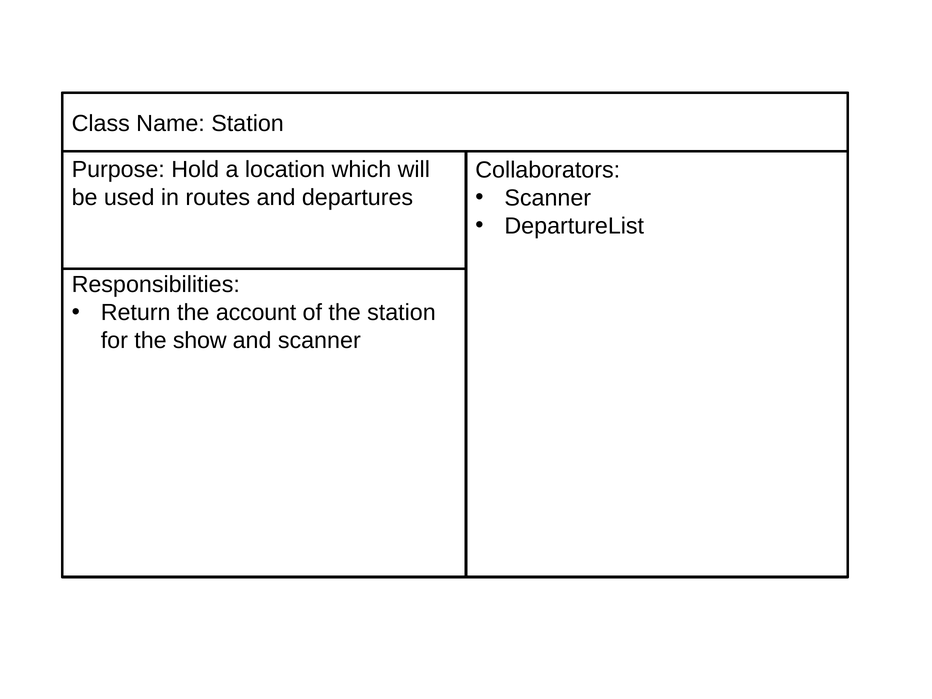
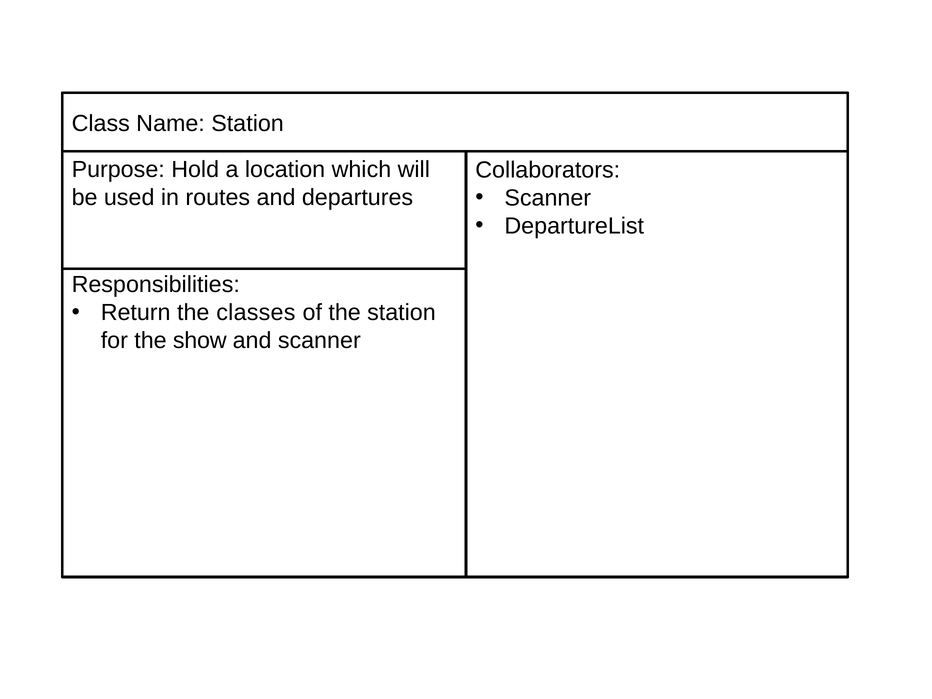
account: account -> classes (256, 313)
